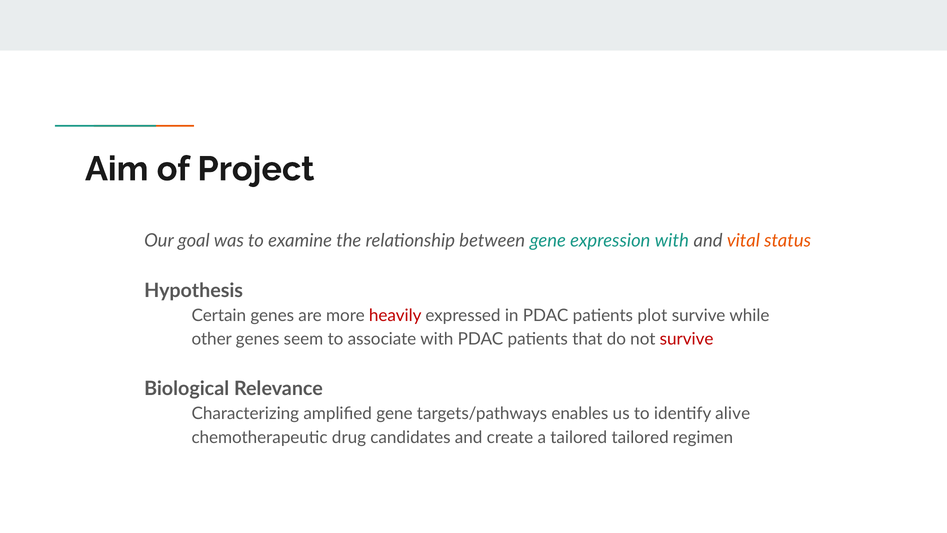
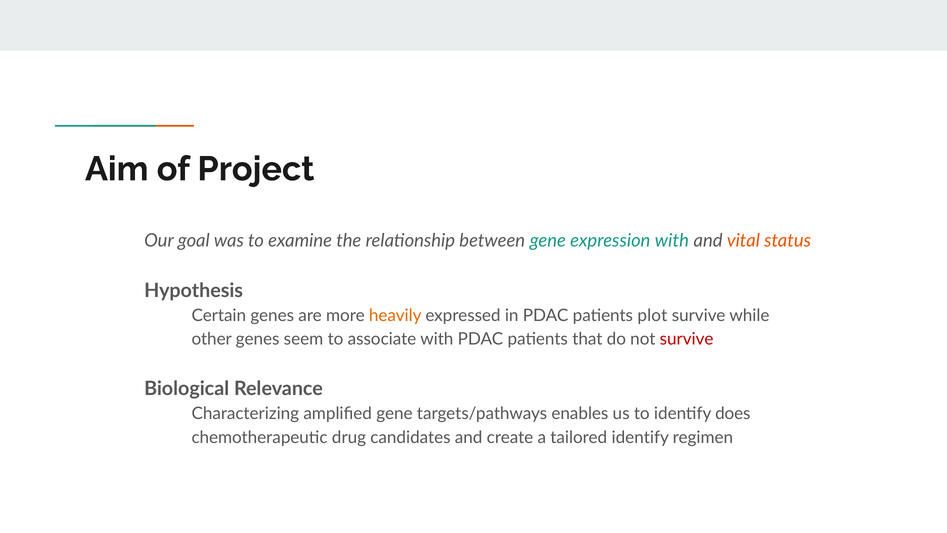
heavily colour: red -> orange (395, 316)
alive: alive -> does (733, 414)
tailored tailored: tailored -> identify (640, 437)
